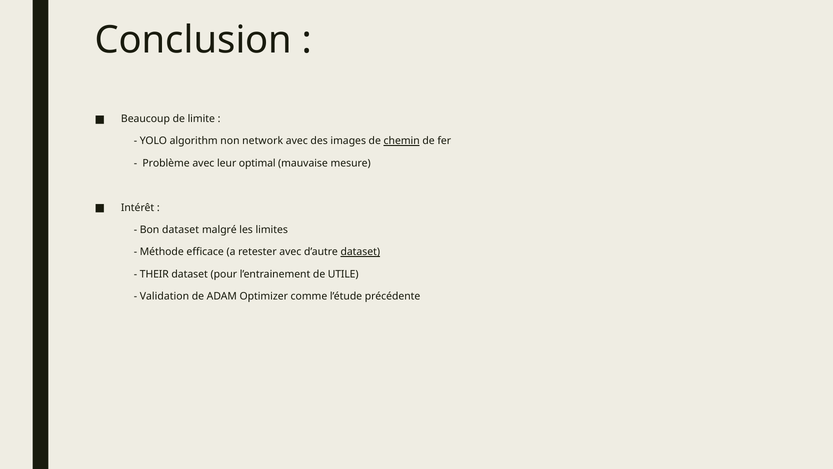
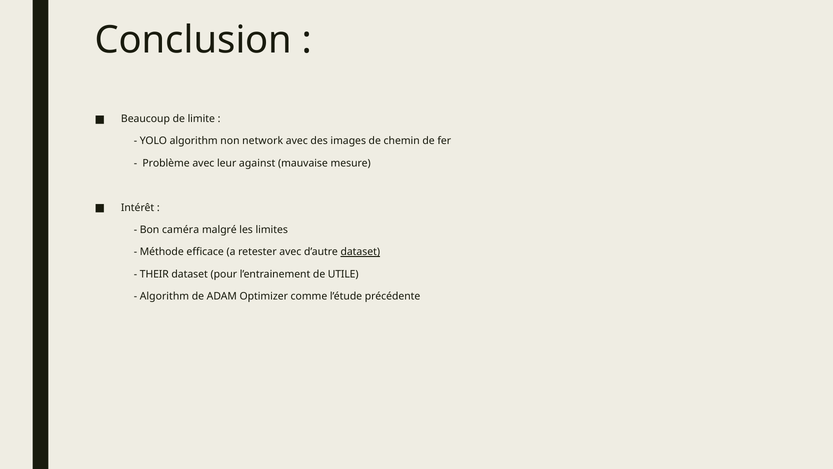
chemin underline: present -> none (402, 141)
optimal: optimal -> against (257, 163)
Bon dataset: dataset -> caméra (181, 230)
Validation: Validation -> Algorithm (164, 296)
